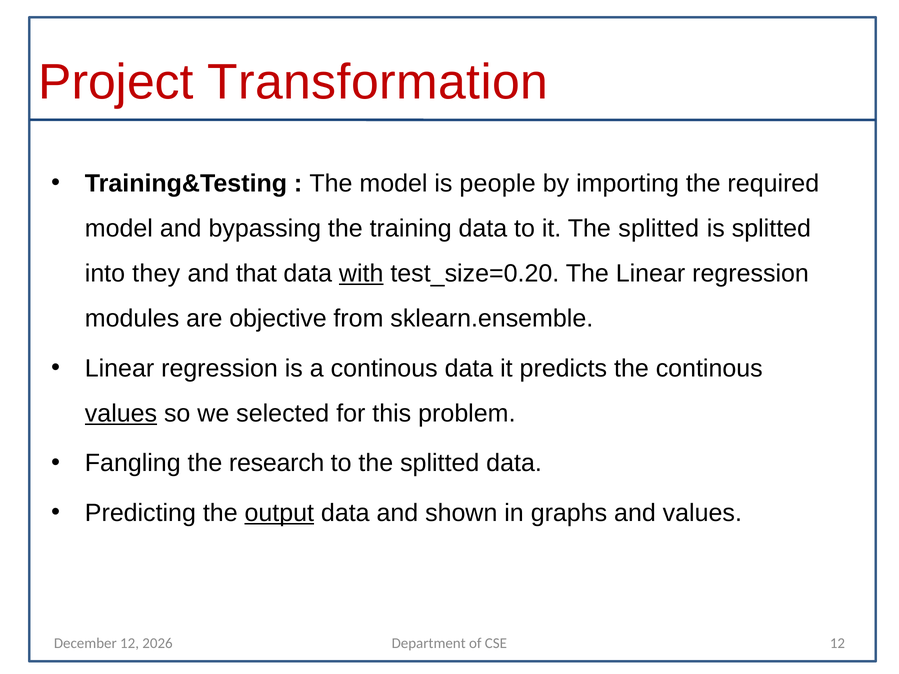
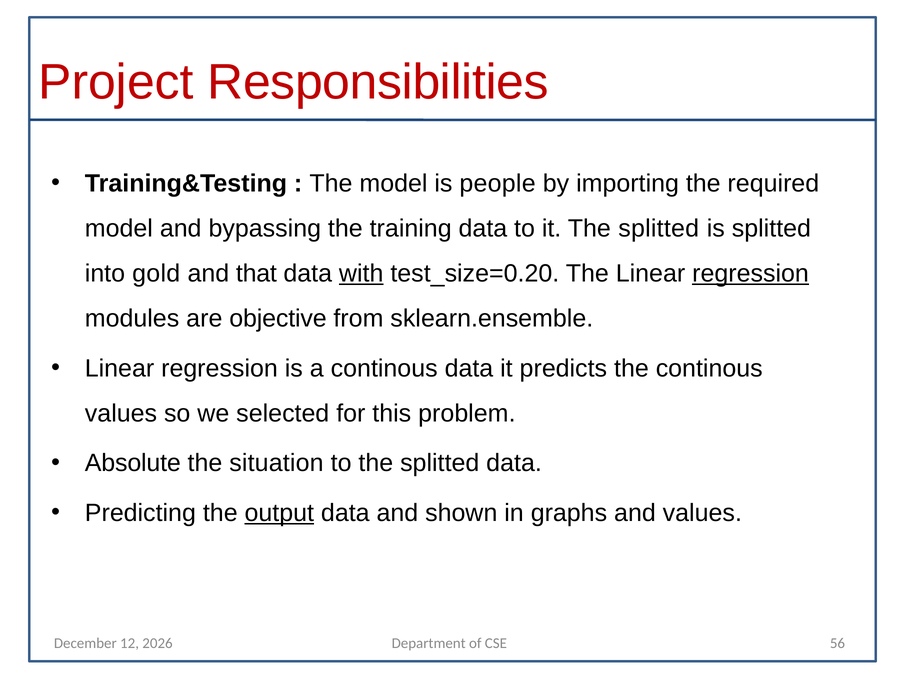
Transformation: Transformation -> Responsibilities (378, 82)
they: they -> gold (156, 274)
regression underline: none -> present (751, 274)
values underline: present -> none (121, 413)
Fangling: Fangling -> Absolute (133, 463)
research: research -> situation (276, 463)
CSE 12: 12 -> 56 (837, 644)
